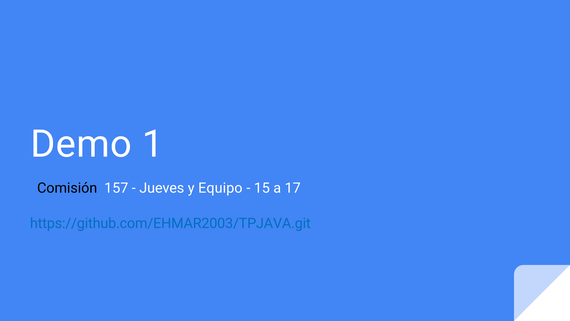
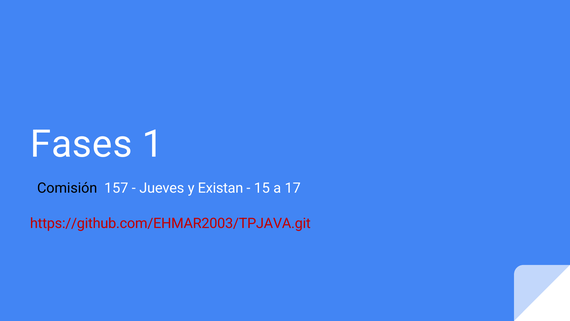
Demo: Demo -> Fases (81, 144)
Equipo: Equipo -> Existan (221, 188)
https://github.com/EHMAR2003/TPJAVA.git colour: blue -> red (170, 223)
